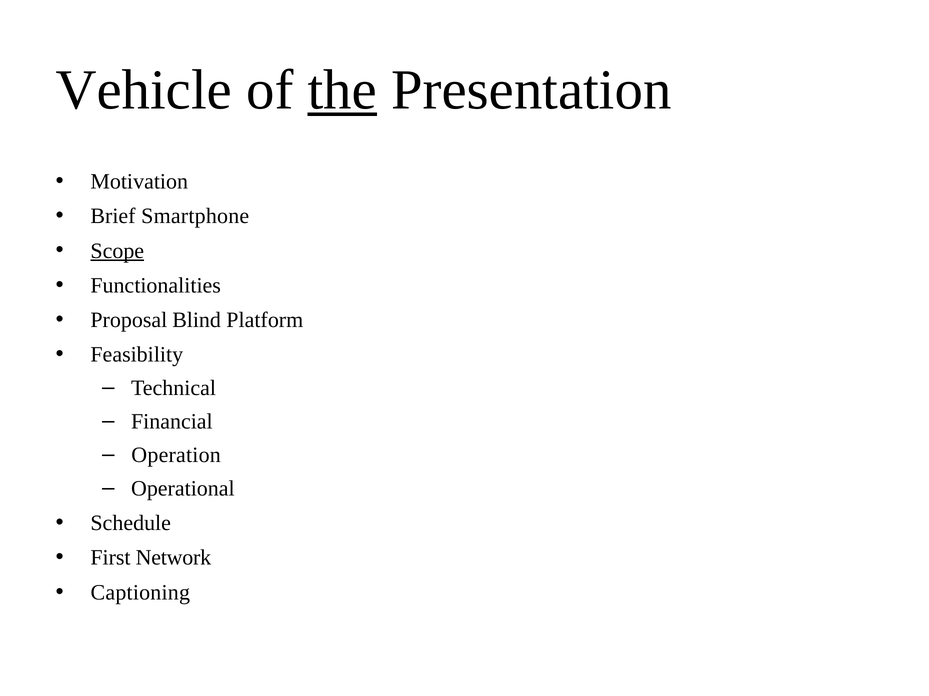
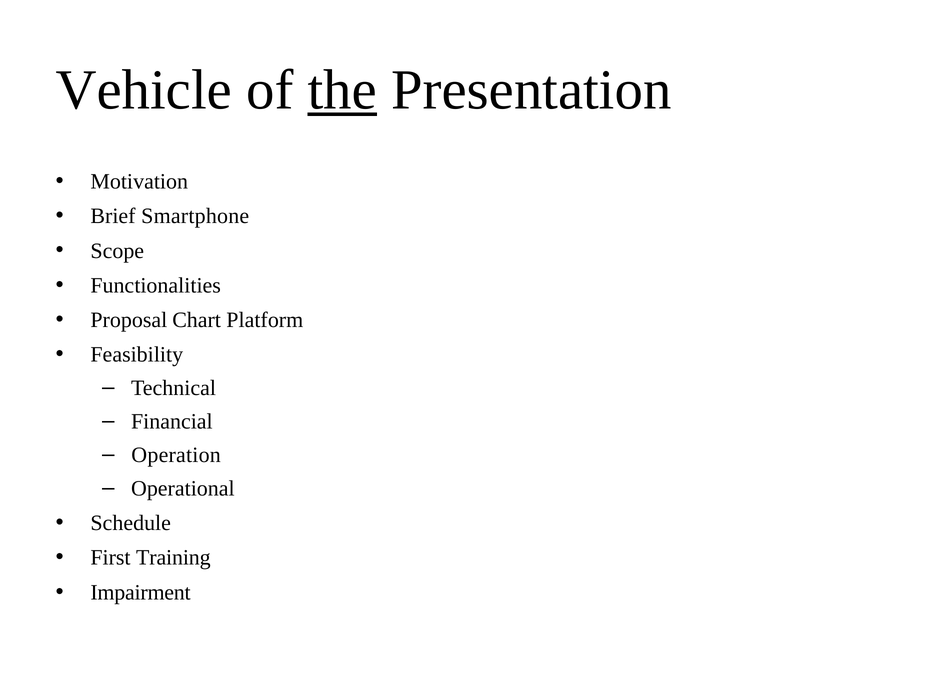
Scope underline: present -> none (117, 251)
Blind: Blind -> Chart (197, 320)
Network: Network -> Training (173, 558)
Captioning: Captioning -> Impairment (141, 593)
